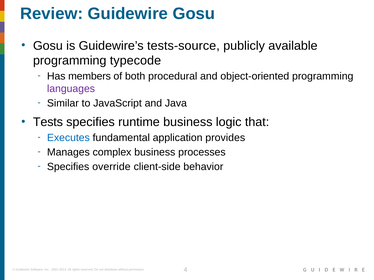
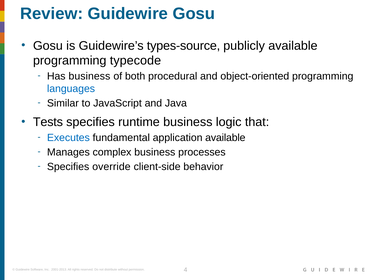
tests-source: tests-source -> types-source (184, 46)
Has members: members -> business (89, 76)
languages colour: purple -> blue (71, 89)
application provides: provides -> available (225, 138)
